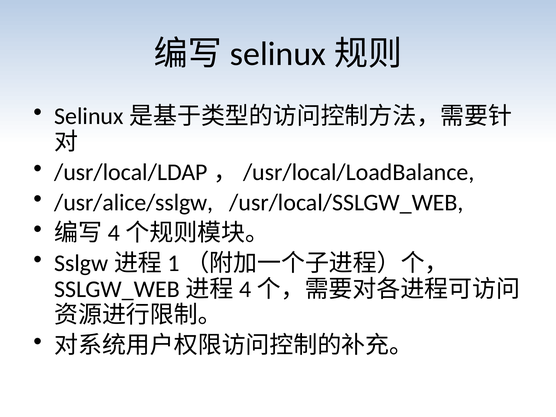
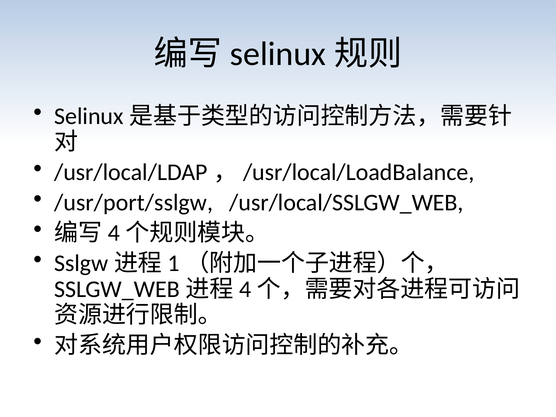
/usr/alice/sslgw: /usr/alice/sslgw -> /usr/port/sslgw (134, 203)
